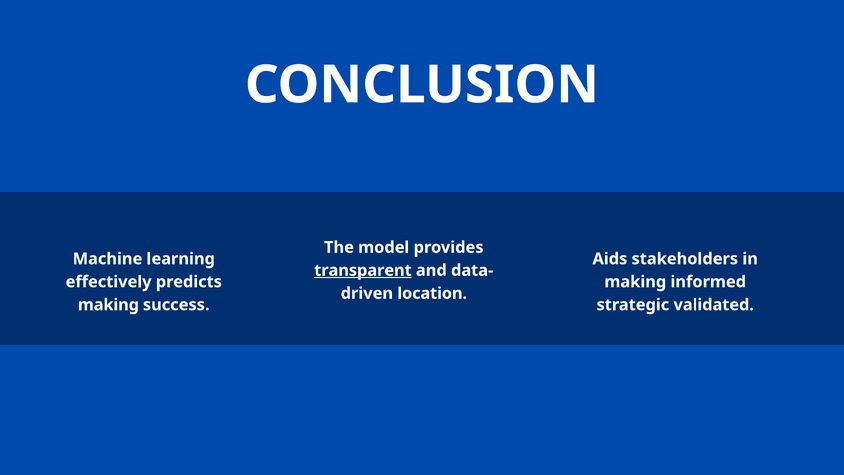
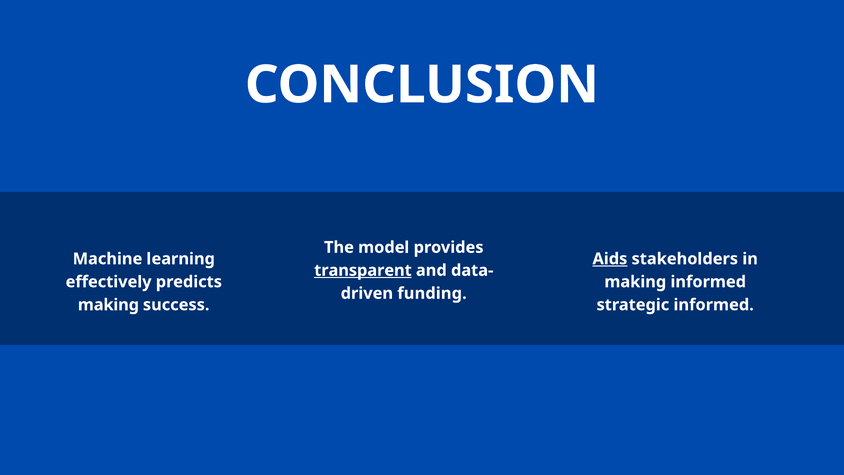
Aids underline: none -> present (610, 259)
location: location -> funding (432, 293)
strategic validated: validated -> informed (714, 305)
